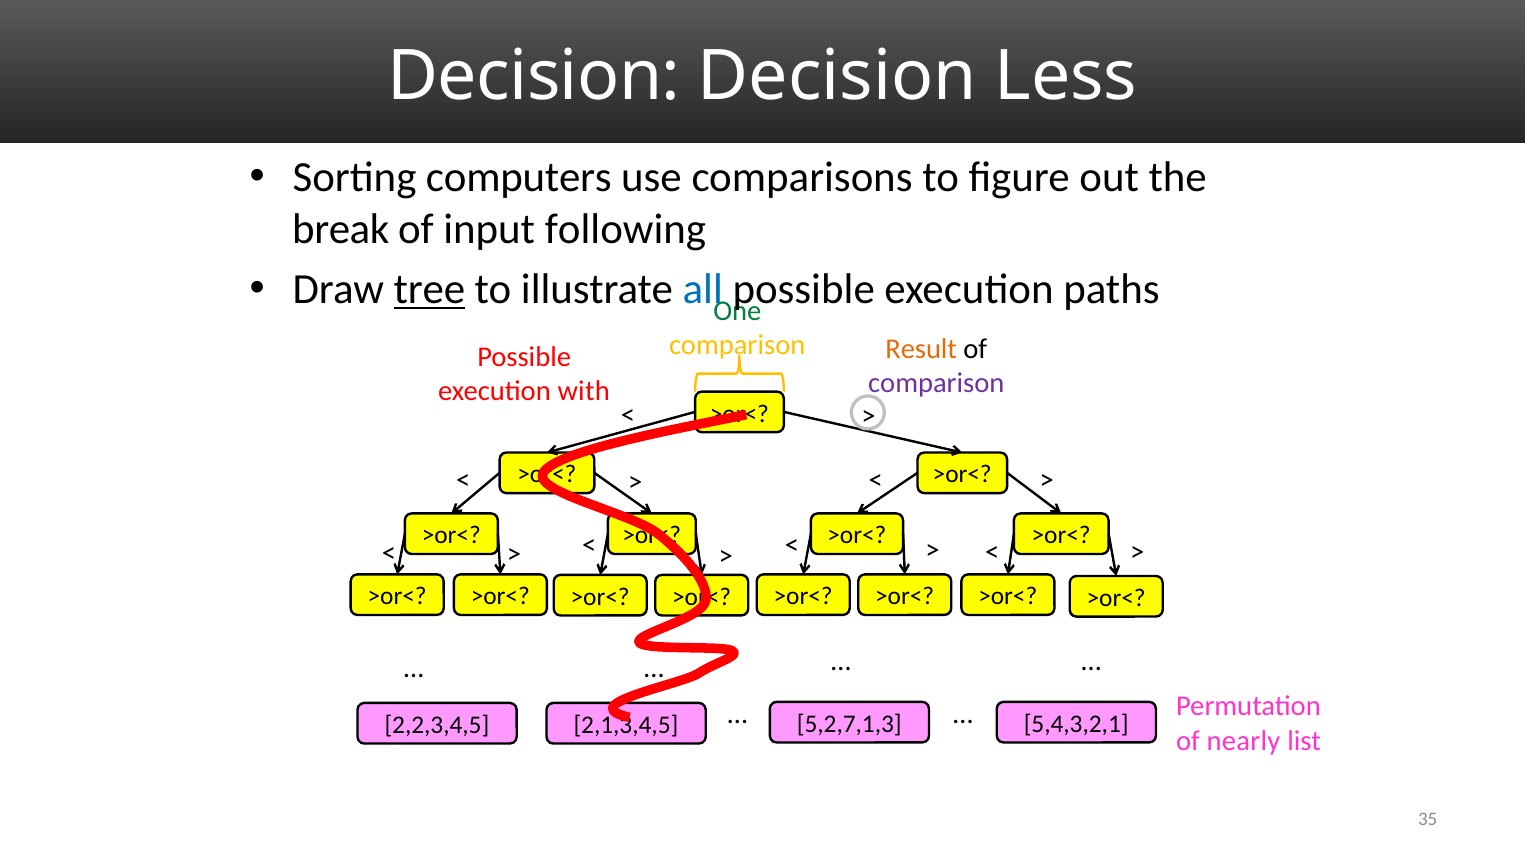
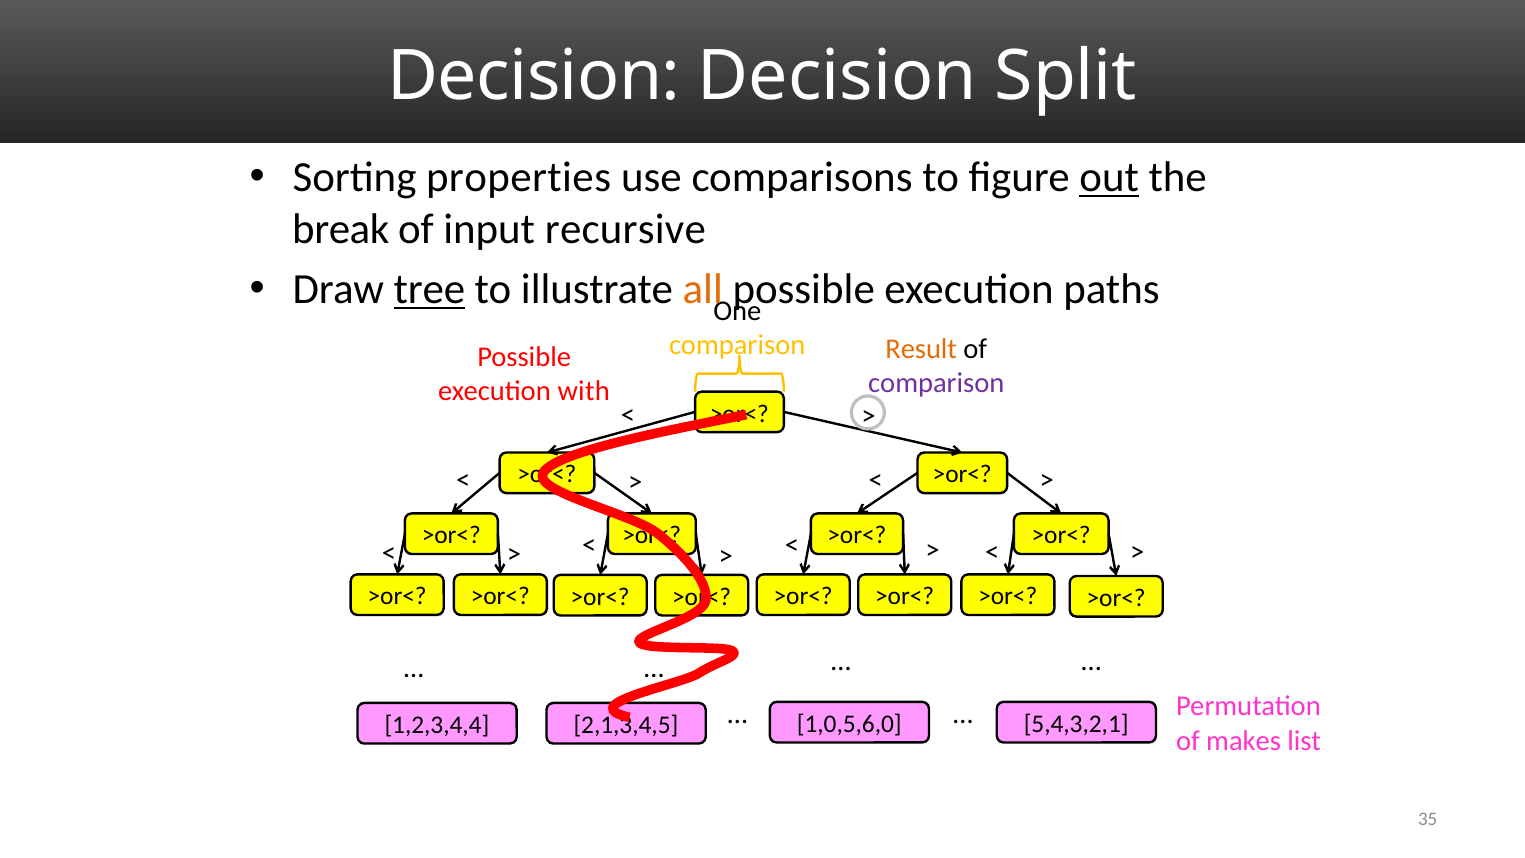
Less: Less -> Split (1066, 76)
computers: computers -> properties (519, 177)
out underline: none -> present (1109, 177)
following: following -> recursive (625, 229)
all colour: blue -> orange (703, 289)
One colour: green -> black (737, 311)
2,2,3,4,5: 2,2,3,4,5 -> 1,2,3,4,4 (437, 725)
5,2,7,1,3: 5,2,7,1,3 -> 1,0,5,6,0 (849, 724)
nearly: nearly -> makes (1244, 741)
